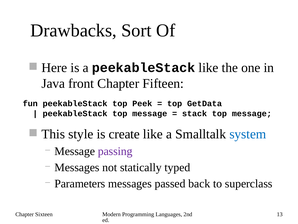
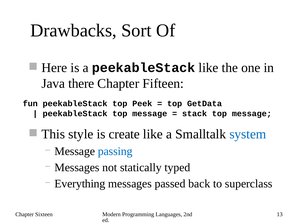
front: front -> there (81, 83)
passing colour: purple -> blue (115, 151)
Parameters: Parameters -> Everything (80, 183)
